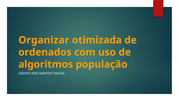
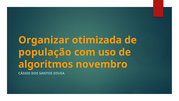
ordenados: ordenados -> população (45, 52)
população: população -> novembro (102, 64)
